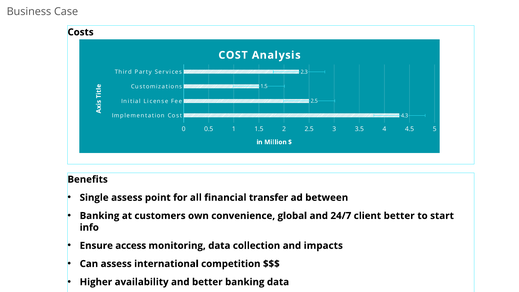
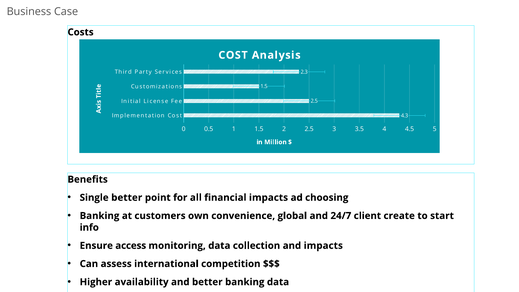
Single assess: assess -> better (127, 198)
financial transfer: transfer -> impacts (268, 198)
between: between -> choosing (327, 198)
client better: better -> create (399, 216)
